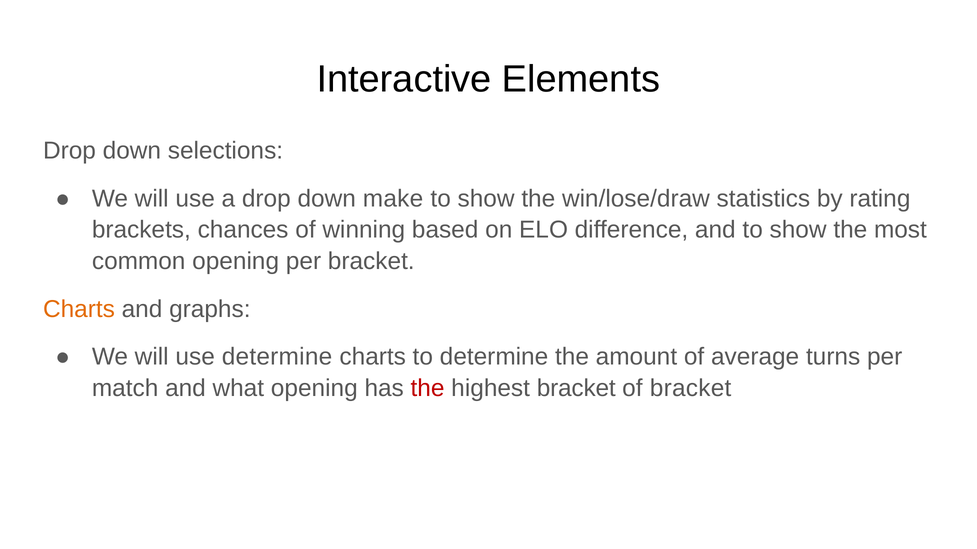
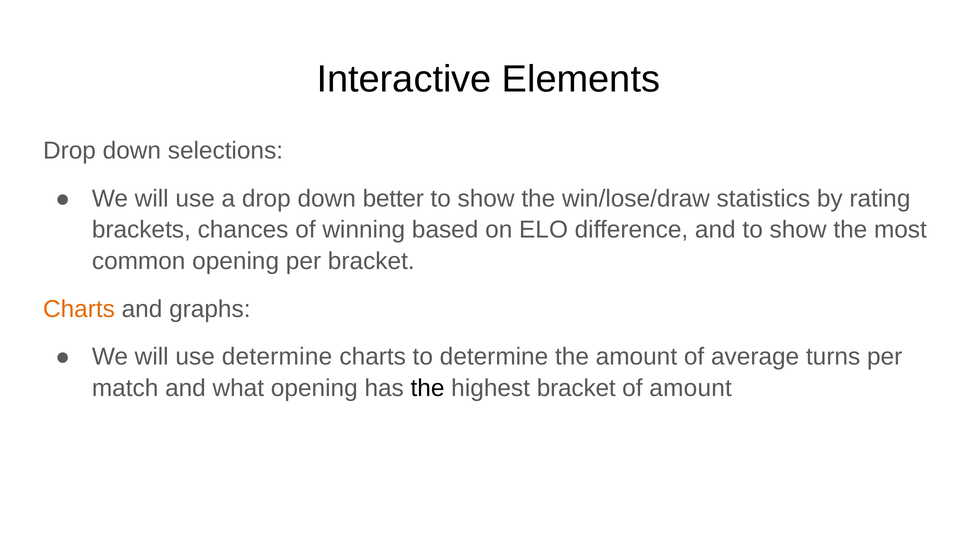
make: make -> better (393, 199)
the colour: red -> black (428, 388)
of bracket: bracket -> amount (691, 388)
